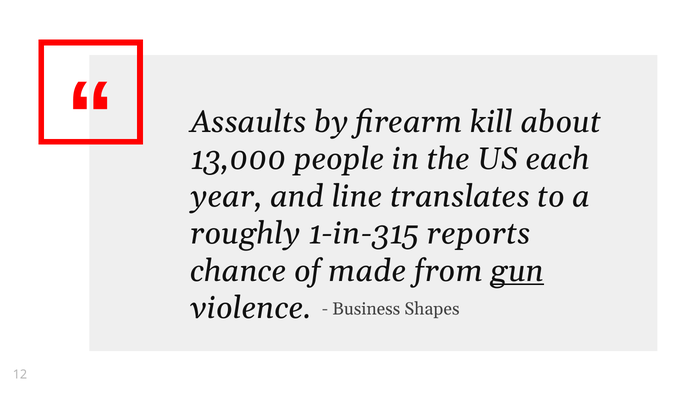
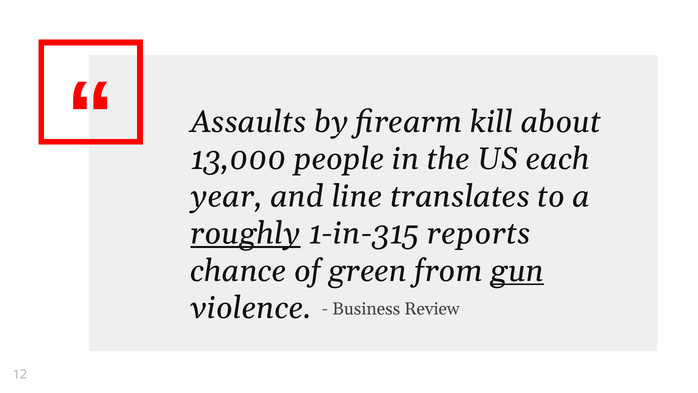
roughly underline: none -> present (245, 233)
made: made -> green (368, 271)
Shapes: Shapes -> Review (432, 309)
